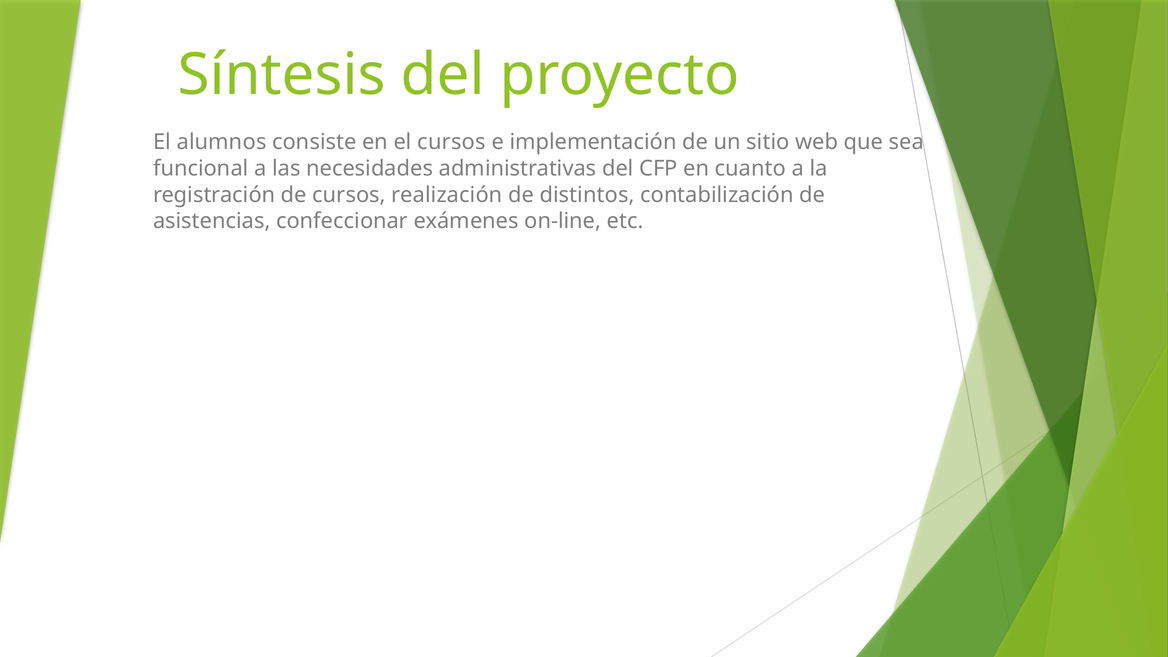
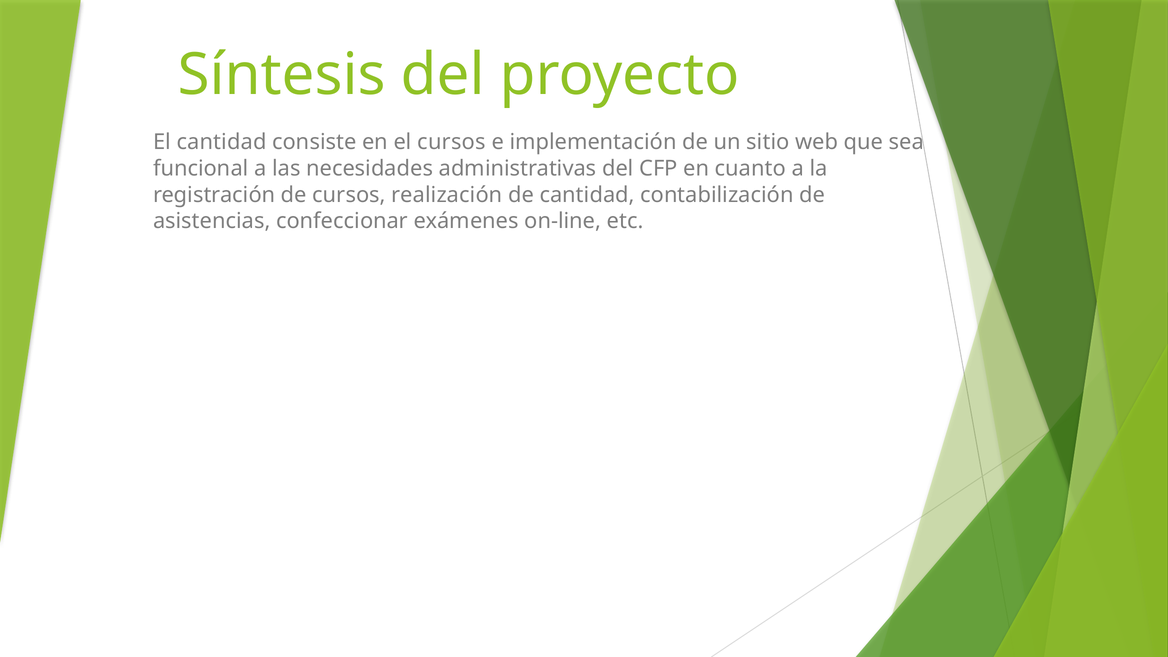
El alumnos: alumnos -> cantidad (222, 142)
de distintos: distintos -> cantidad (587, 195)
